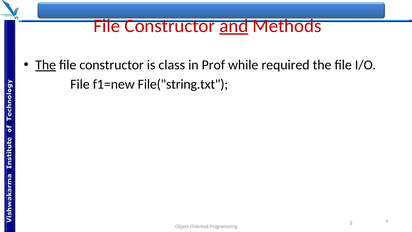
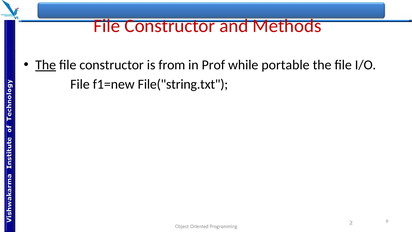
and underline: present -> none (234, 26)
class: class -> from (172, 65)
required: required -> portable (286, 65)
